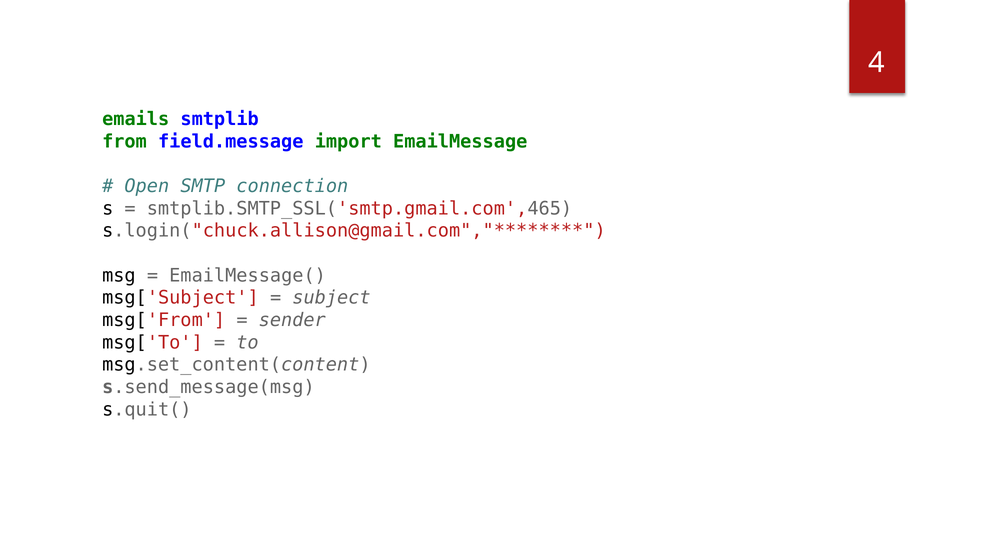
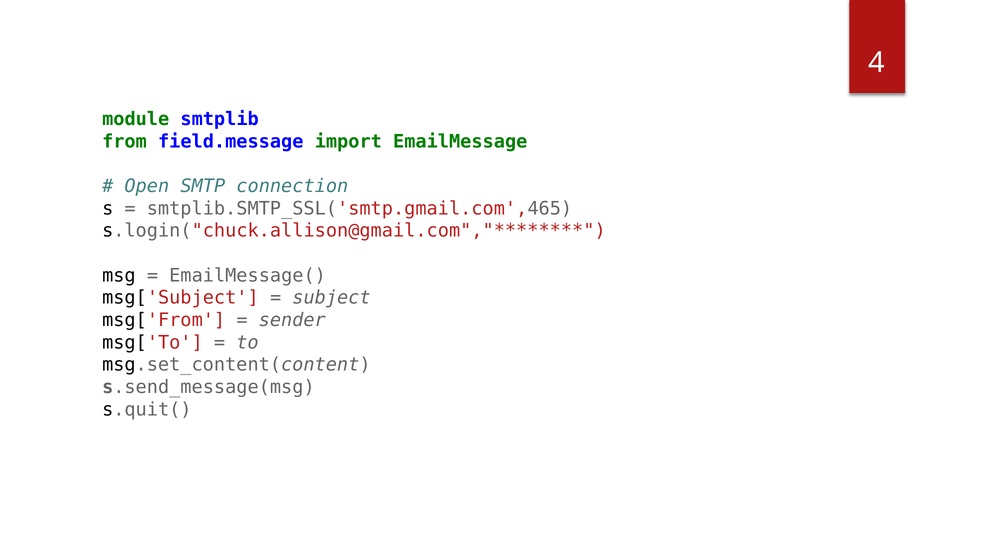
emails: emails -> module (136, 119)
